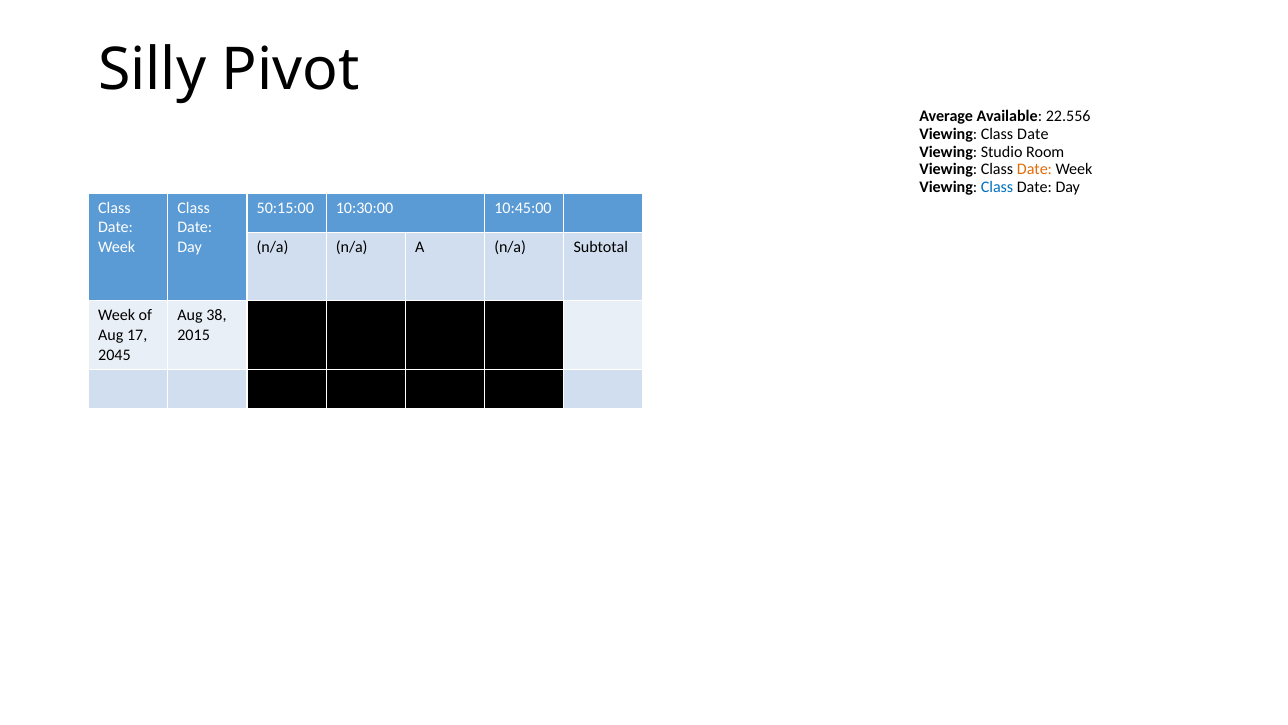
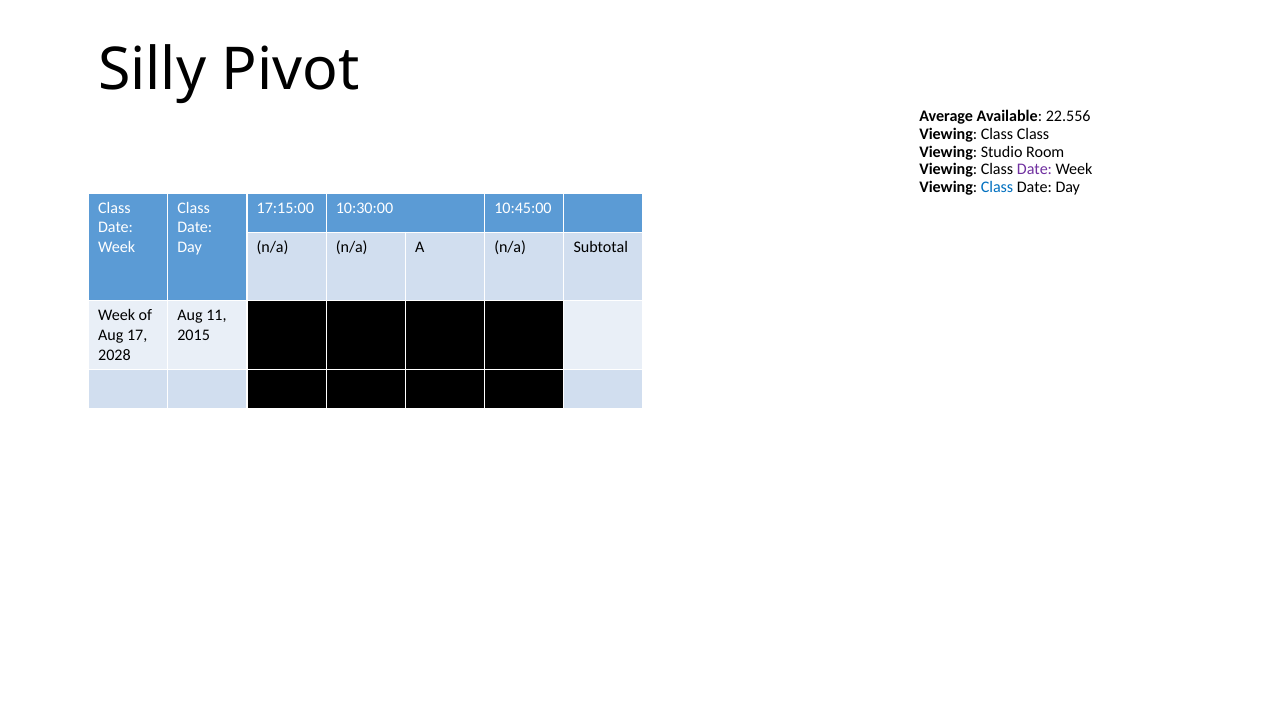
Date: Date -> Class (1033, 134)
Date colour: orange -> purple (1034, 169)
50:15:00: 50:15:00 -> 17:15:00 (285, 208)
38: 38 -> 11 (216, 315)
2045: 2045 -> 2028 (114, 355)
